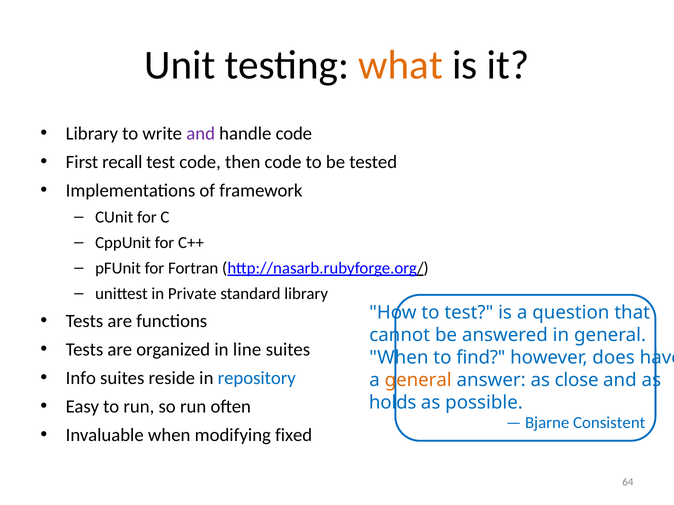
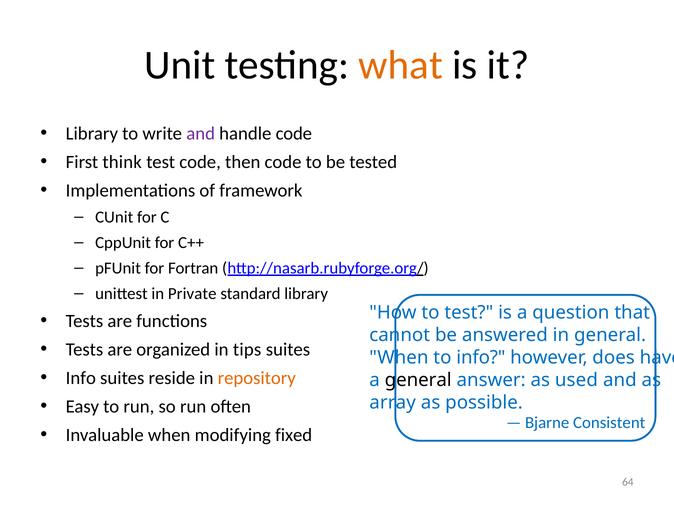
recall: recall -> think (122, 162)
line: line -> tips (247, 350)
to find: find -> info (481, 358)
repository colour: blue -> orange (257, 378)
general colour: orange -> black (418, 380)
close: close -> used (576, 380)
holds: holds -> array (393, 403)
